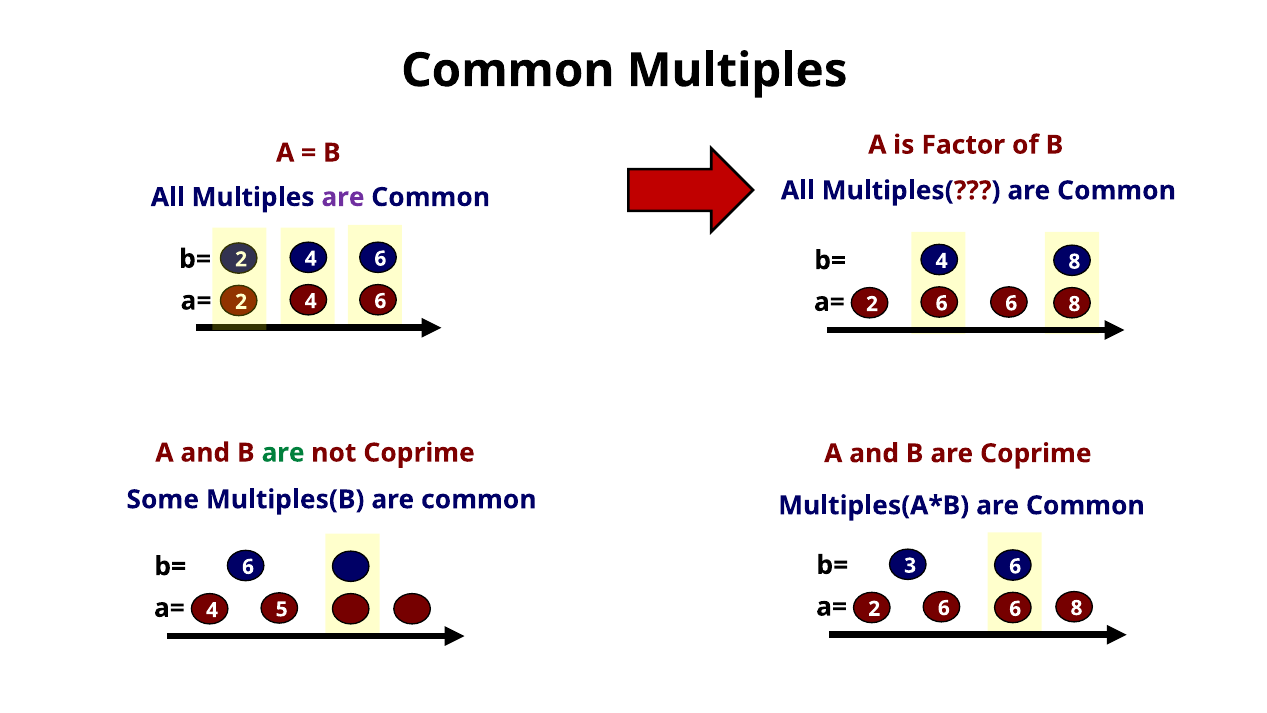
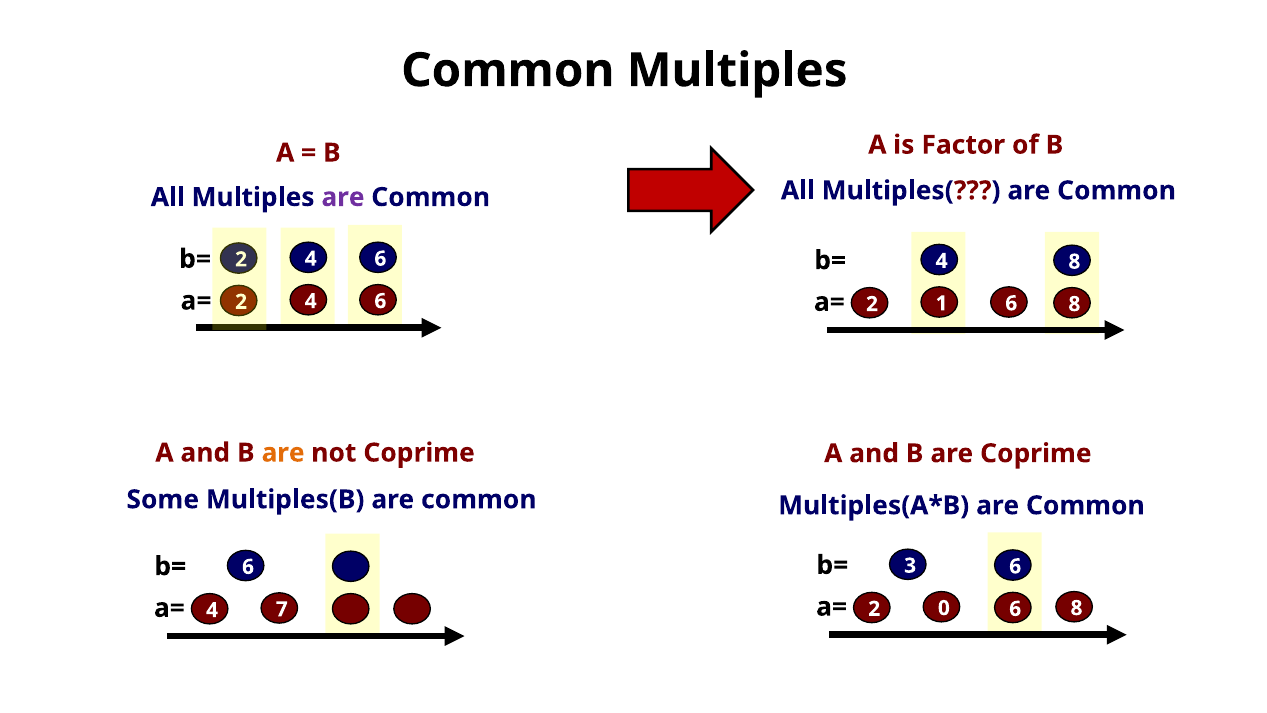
6: 6 -> 1 (942, 303)
are colour: green -> orange (283, 453)
6: 6 -> 0 (944, 608)
5: 5 -> 7 (282, 609)
